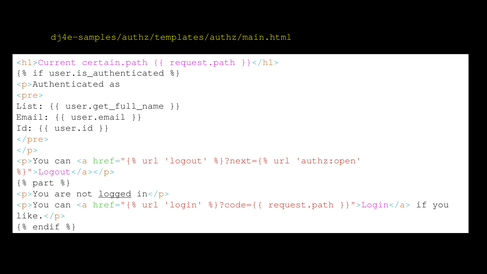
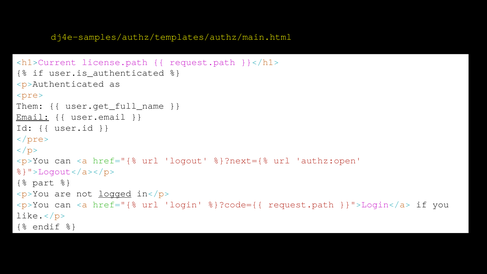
certain.path: certain.path -> license.path (115, 62)
List: List -> Them (30, 106)
Email underline: none -> present (33, 117)
